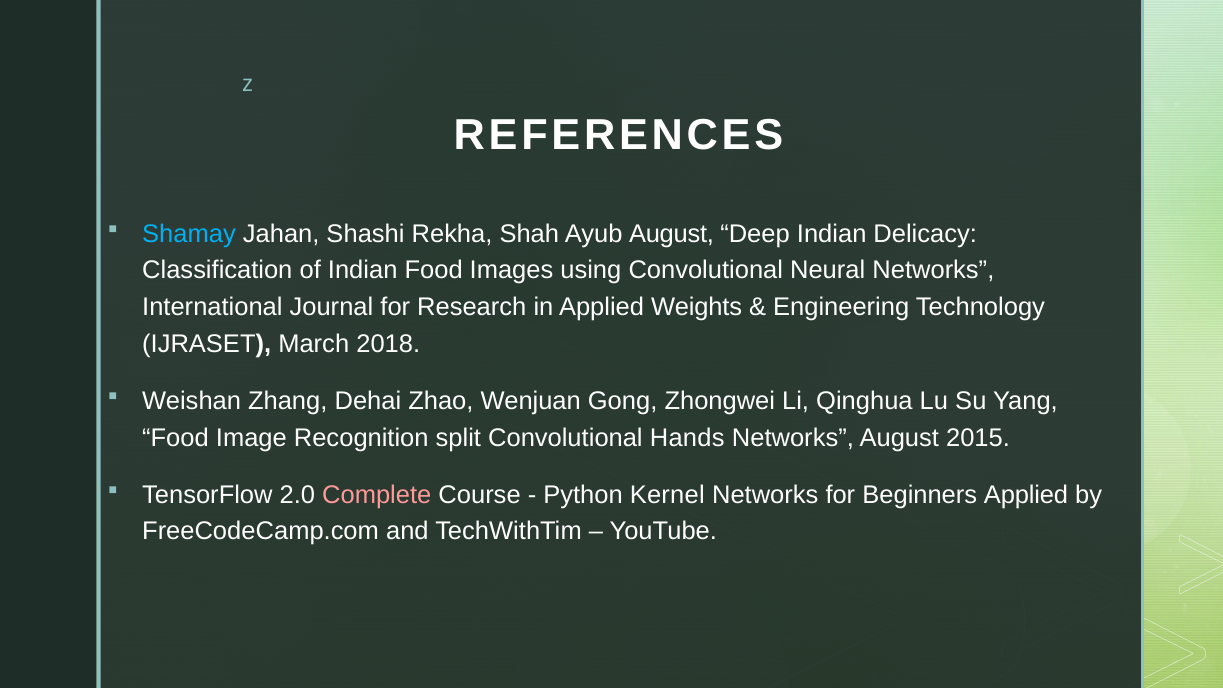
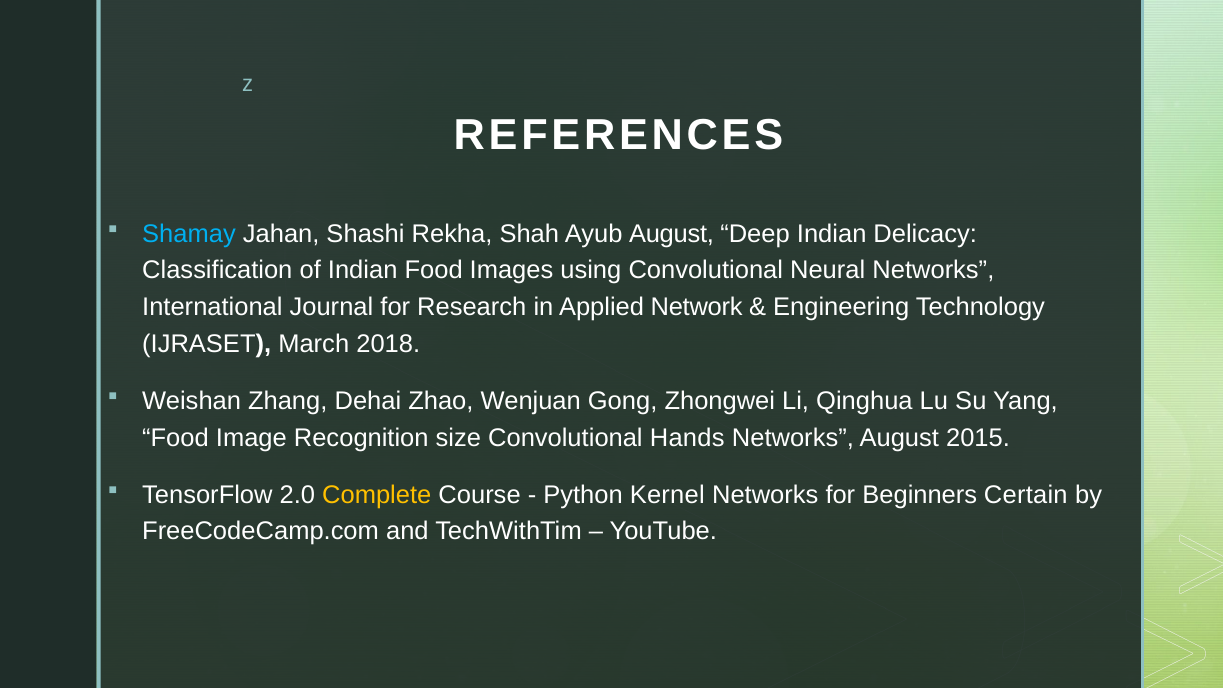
Weights: Weights -> Network (697, 307)
split: split -> size (458, 438)
Complete colour: pink -> yellow (377, 495)
Beginners Applied: Applied -> Certain (1026, 495)
